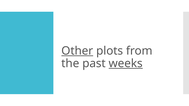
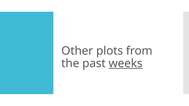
Other underline: present -> none (77, 51)
